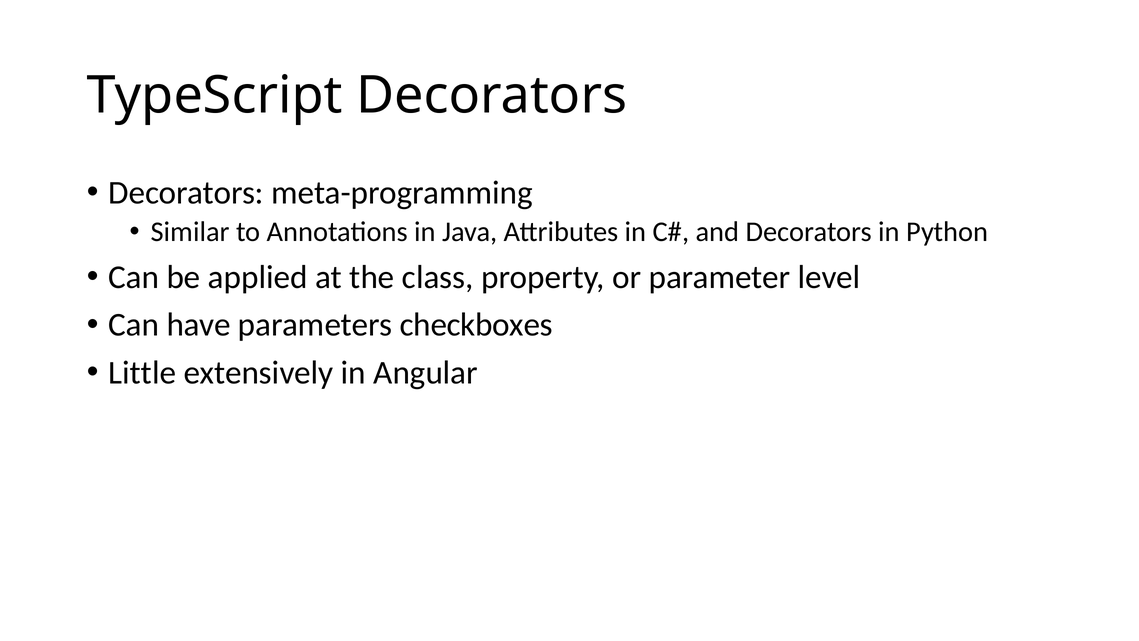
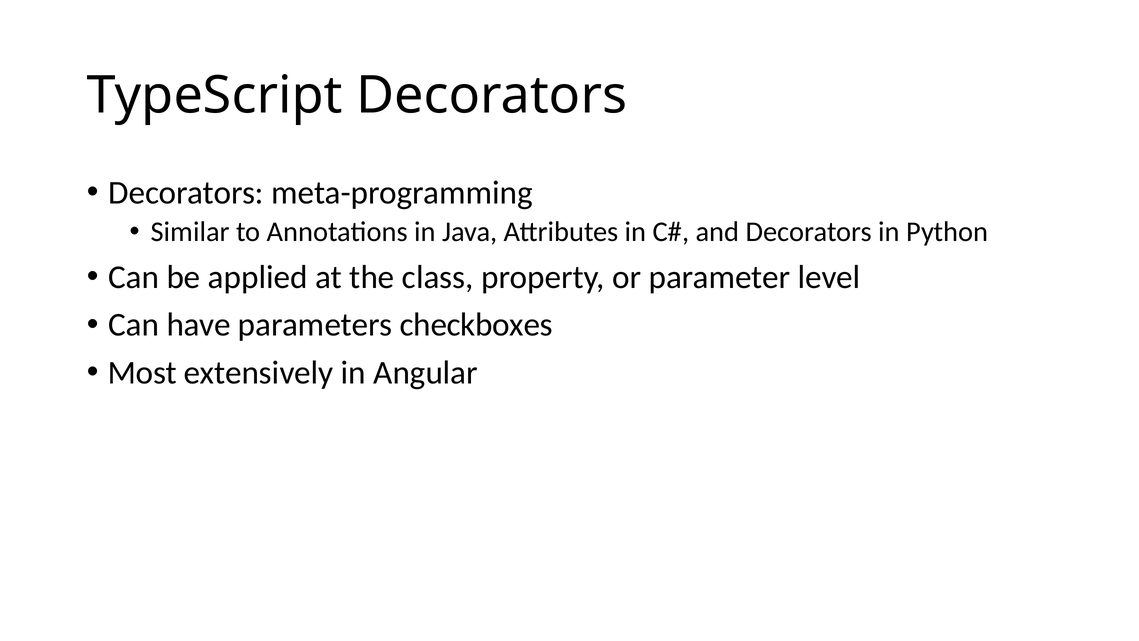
Little: Little -> Most (142, 373)
